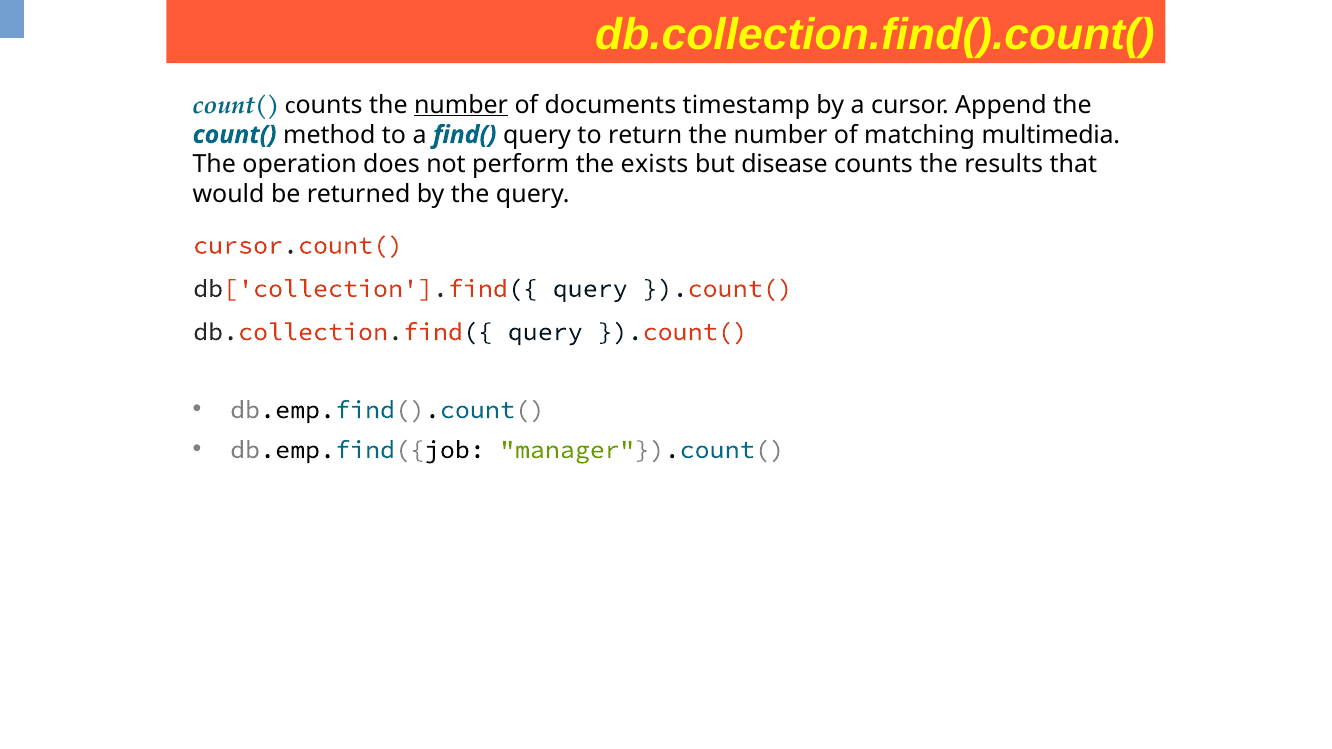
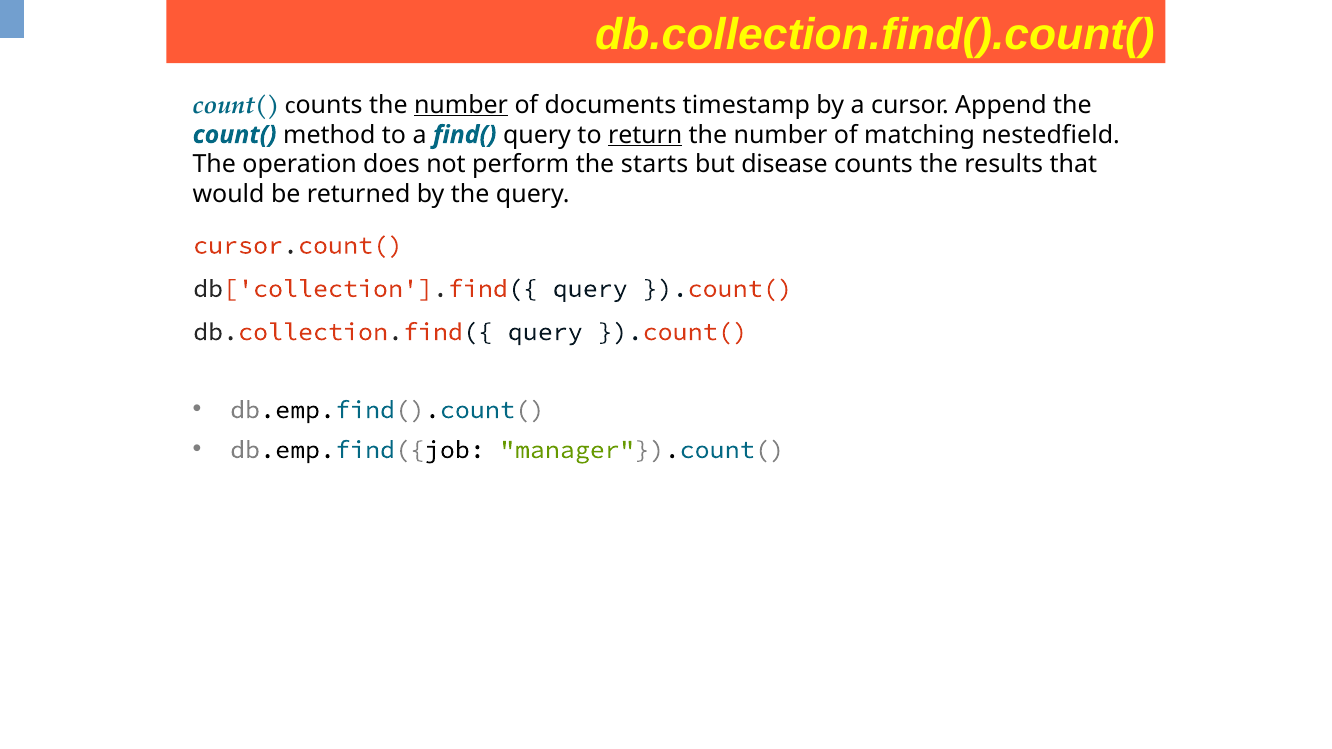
return underline: none -> present (645, 135)
multimedia: multimedia -> nestedfield (1051, 135)
exists: exists -> starts (655, 165)
